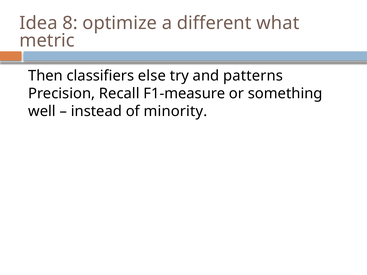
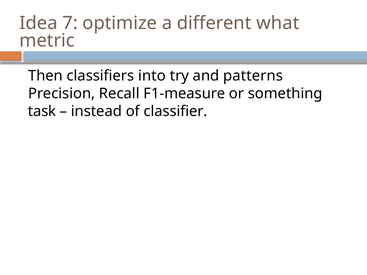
8: 8 -> 7 (70, 23)
else: else -> into (152, 76)
well: well -> task (42, 111)
minority: minority -> classifier (176, 111)
